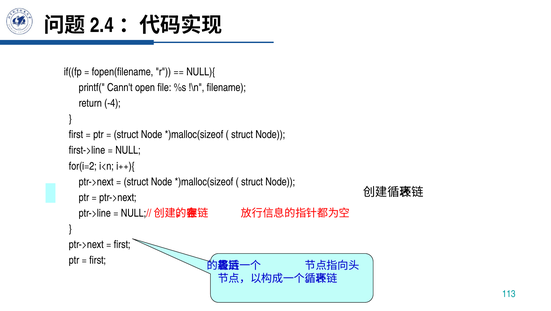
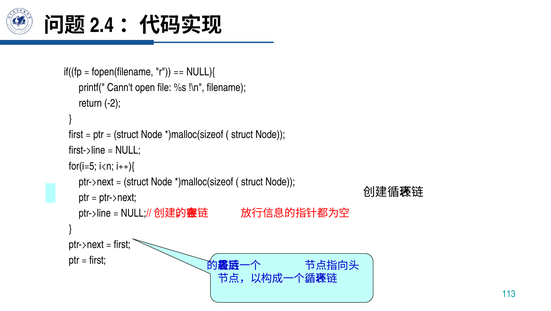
-4: -4 -> -2 (112, 103)
for(i=2: for(i=2 -> for(i=5 (83, 166)
